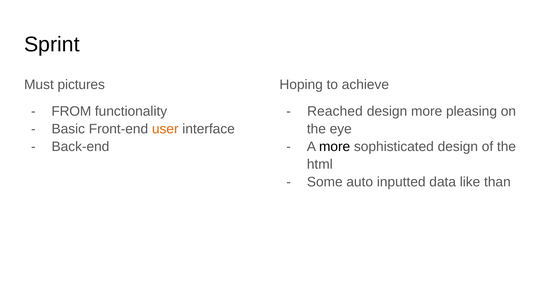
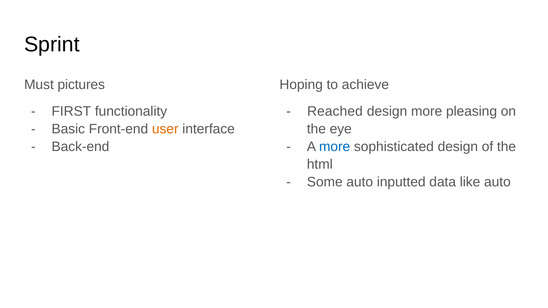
FROM: FROM -> FIRST (71, 111)
more colour: black -> blue (335, 147)
like than: than -> auto (497, 182)
